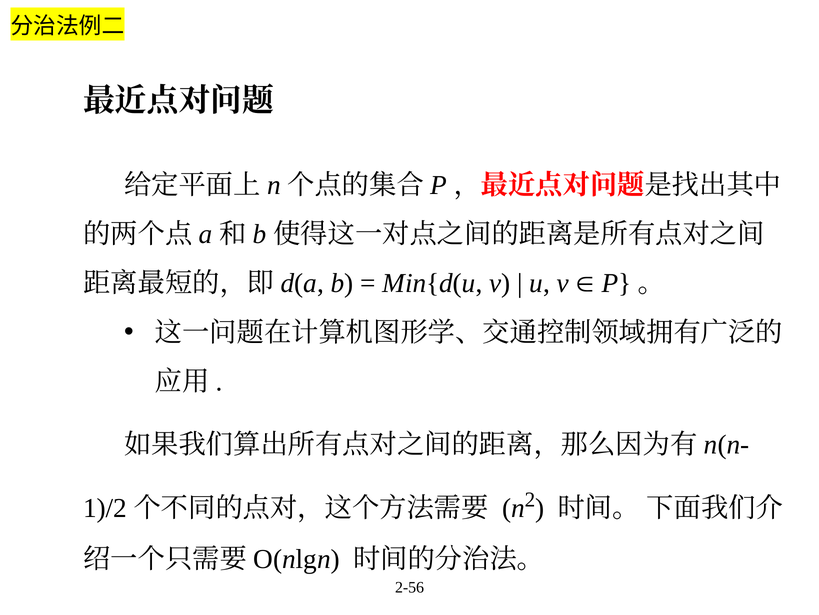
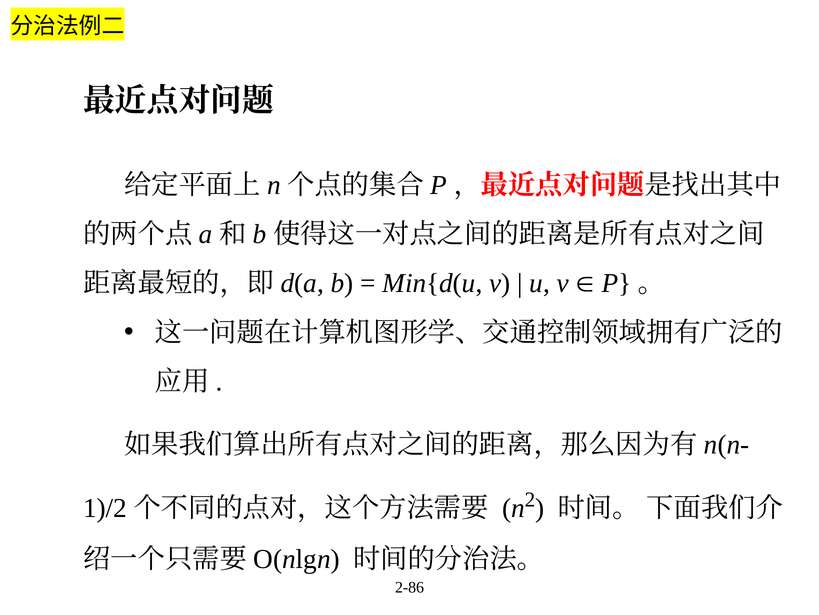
2-56: 2-56 -> 2-86 (410, 587)
